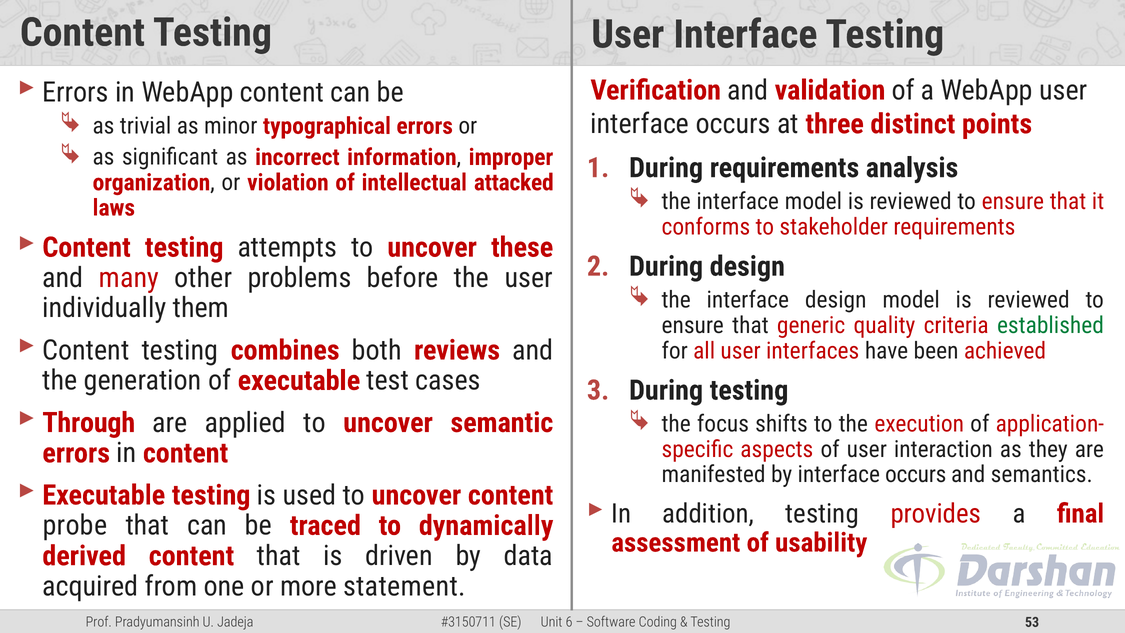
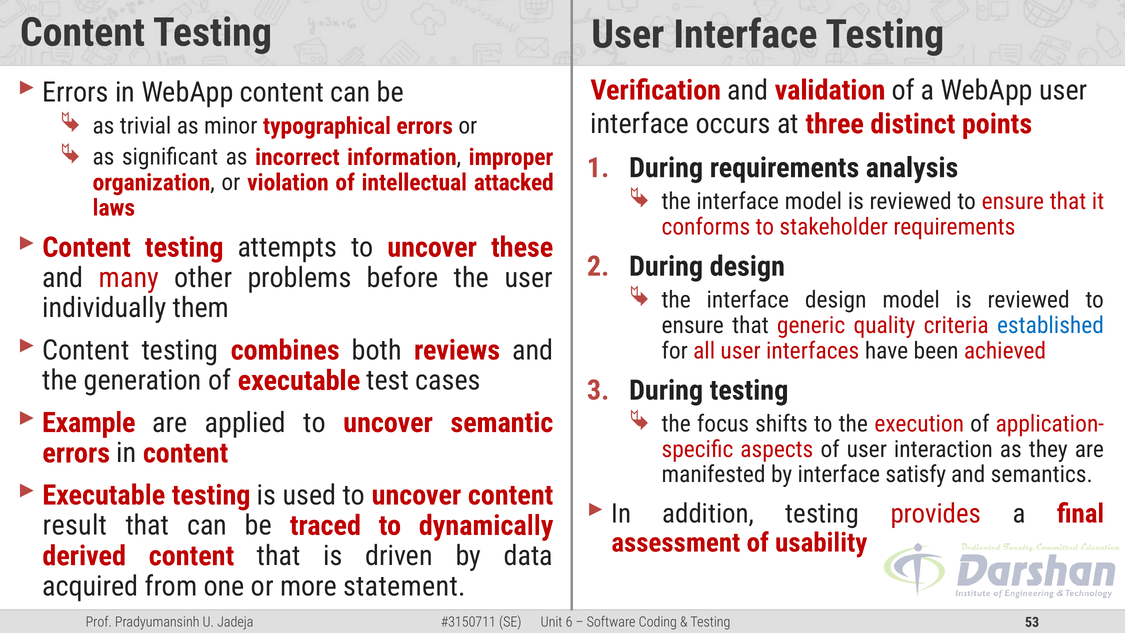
established colour: green -> blue (1050, 325)
Through: Through -> Example (89, 423)
by interface occurs: occurs -> satisfy (916, 475)
probe: probe -> result (75, 525)
